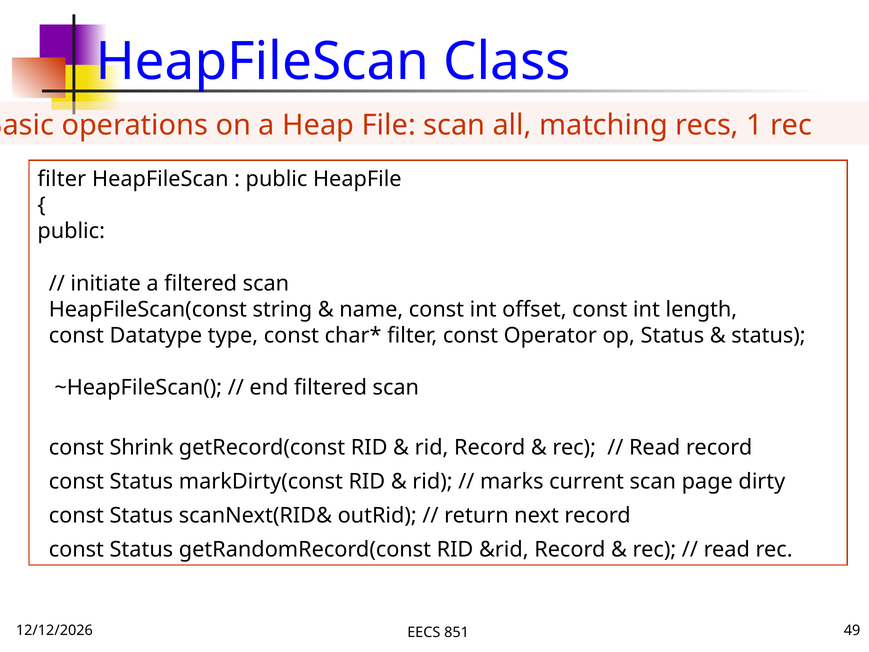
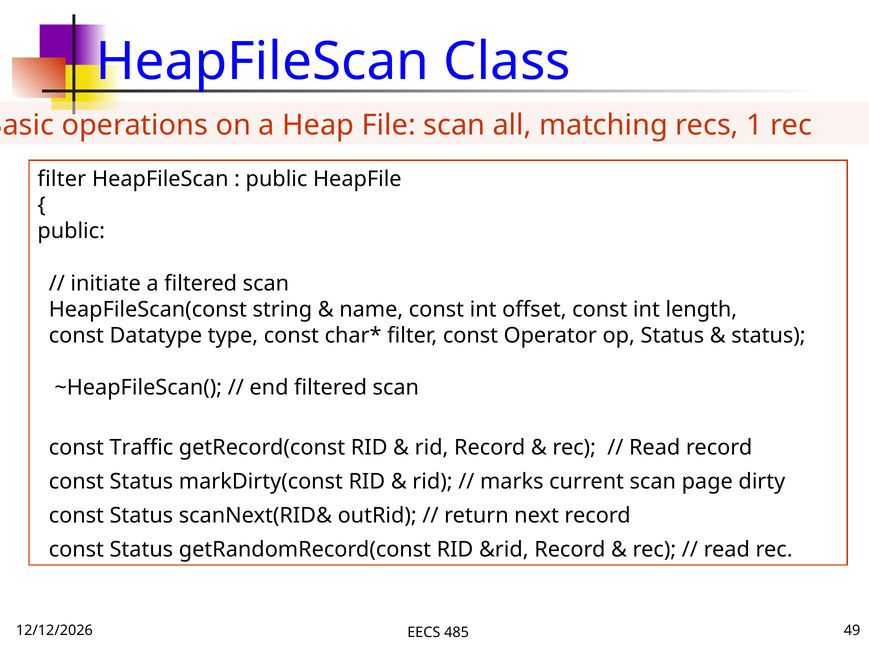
Shrink: Shrink -> Traffic (141, 448)
851: 851 -> 485 (457, 632)
